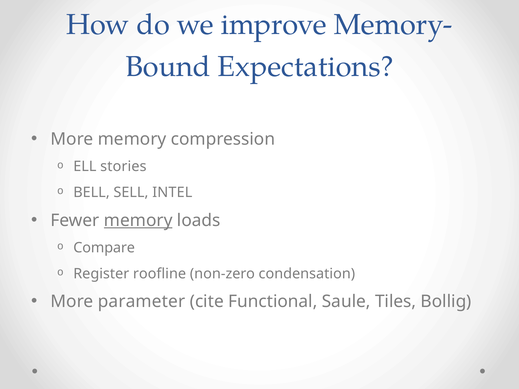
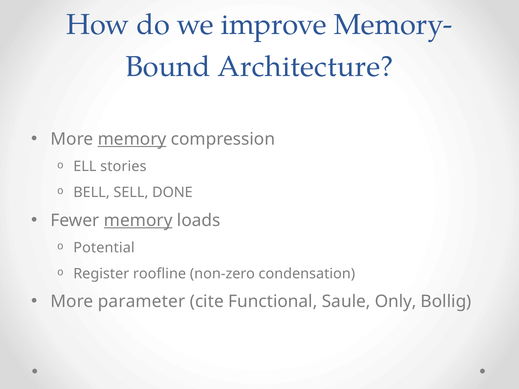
Expectations: Expectations -> Architecture (305, 67)
memory underline: none -> present (132, 139)
INTEL: INTEL -> DONE (172, 193)
Compare: Compare -> Potential (104, 248)
Tiles: Tiles -> Only (396, 302)
